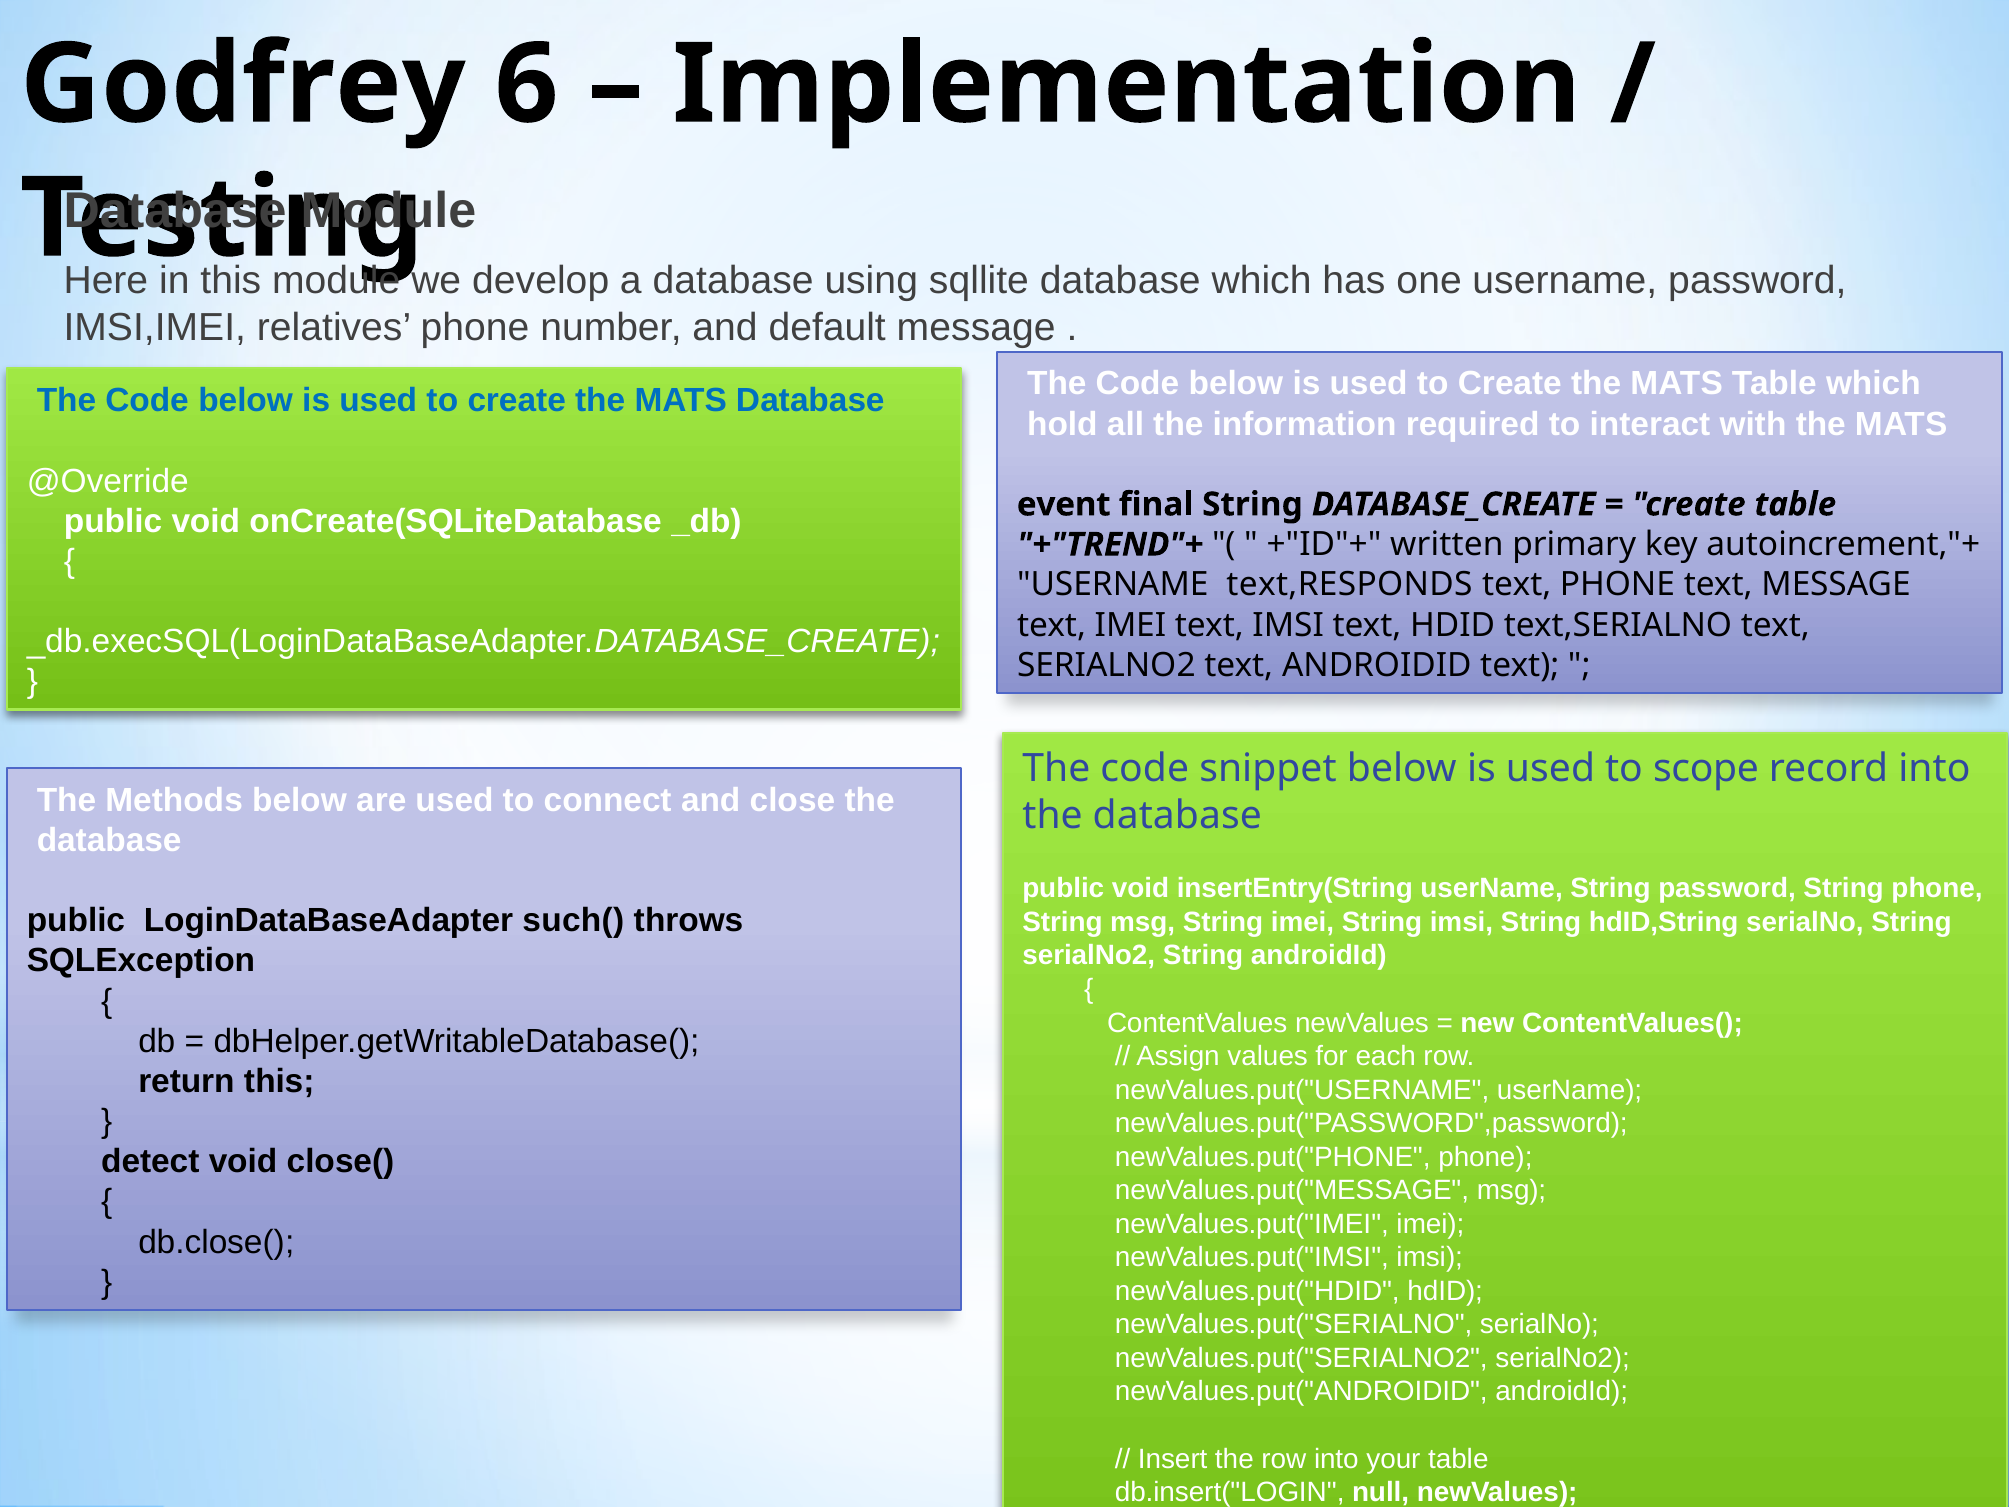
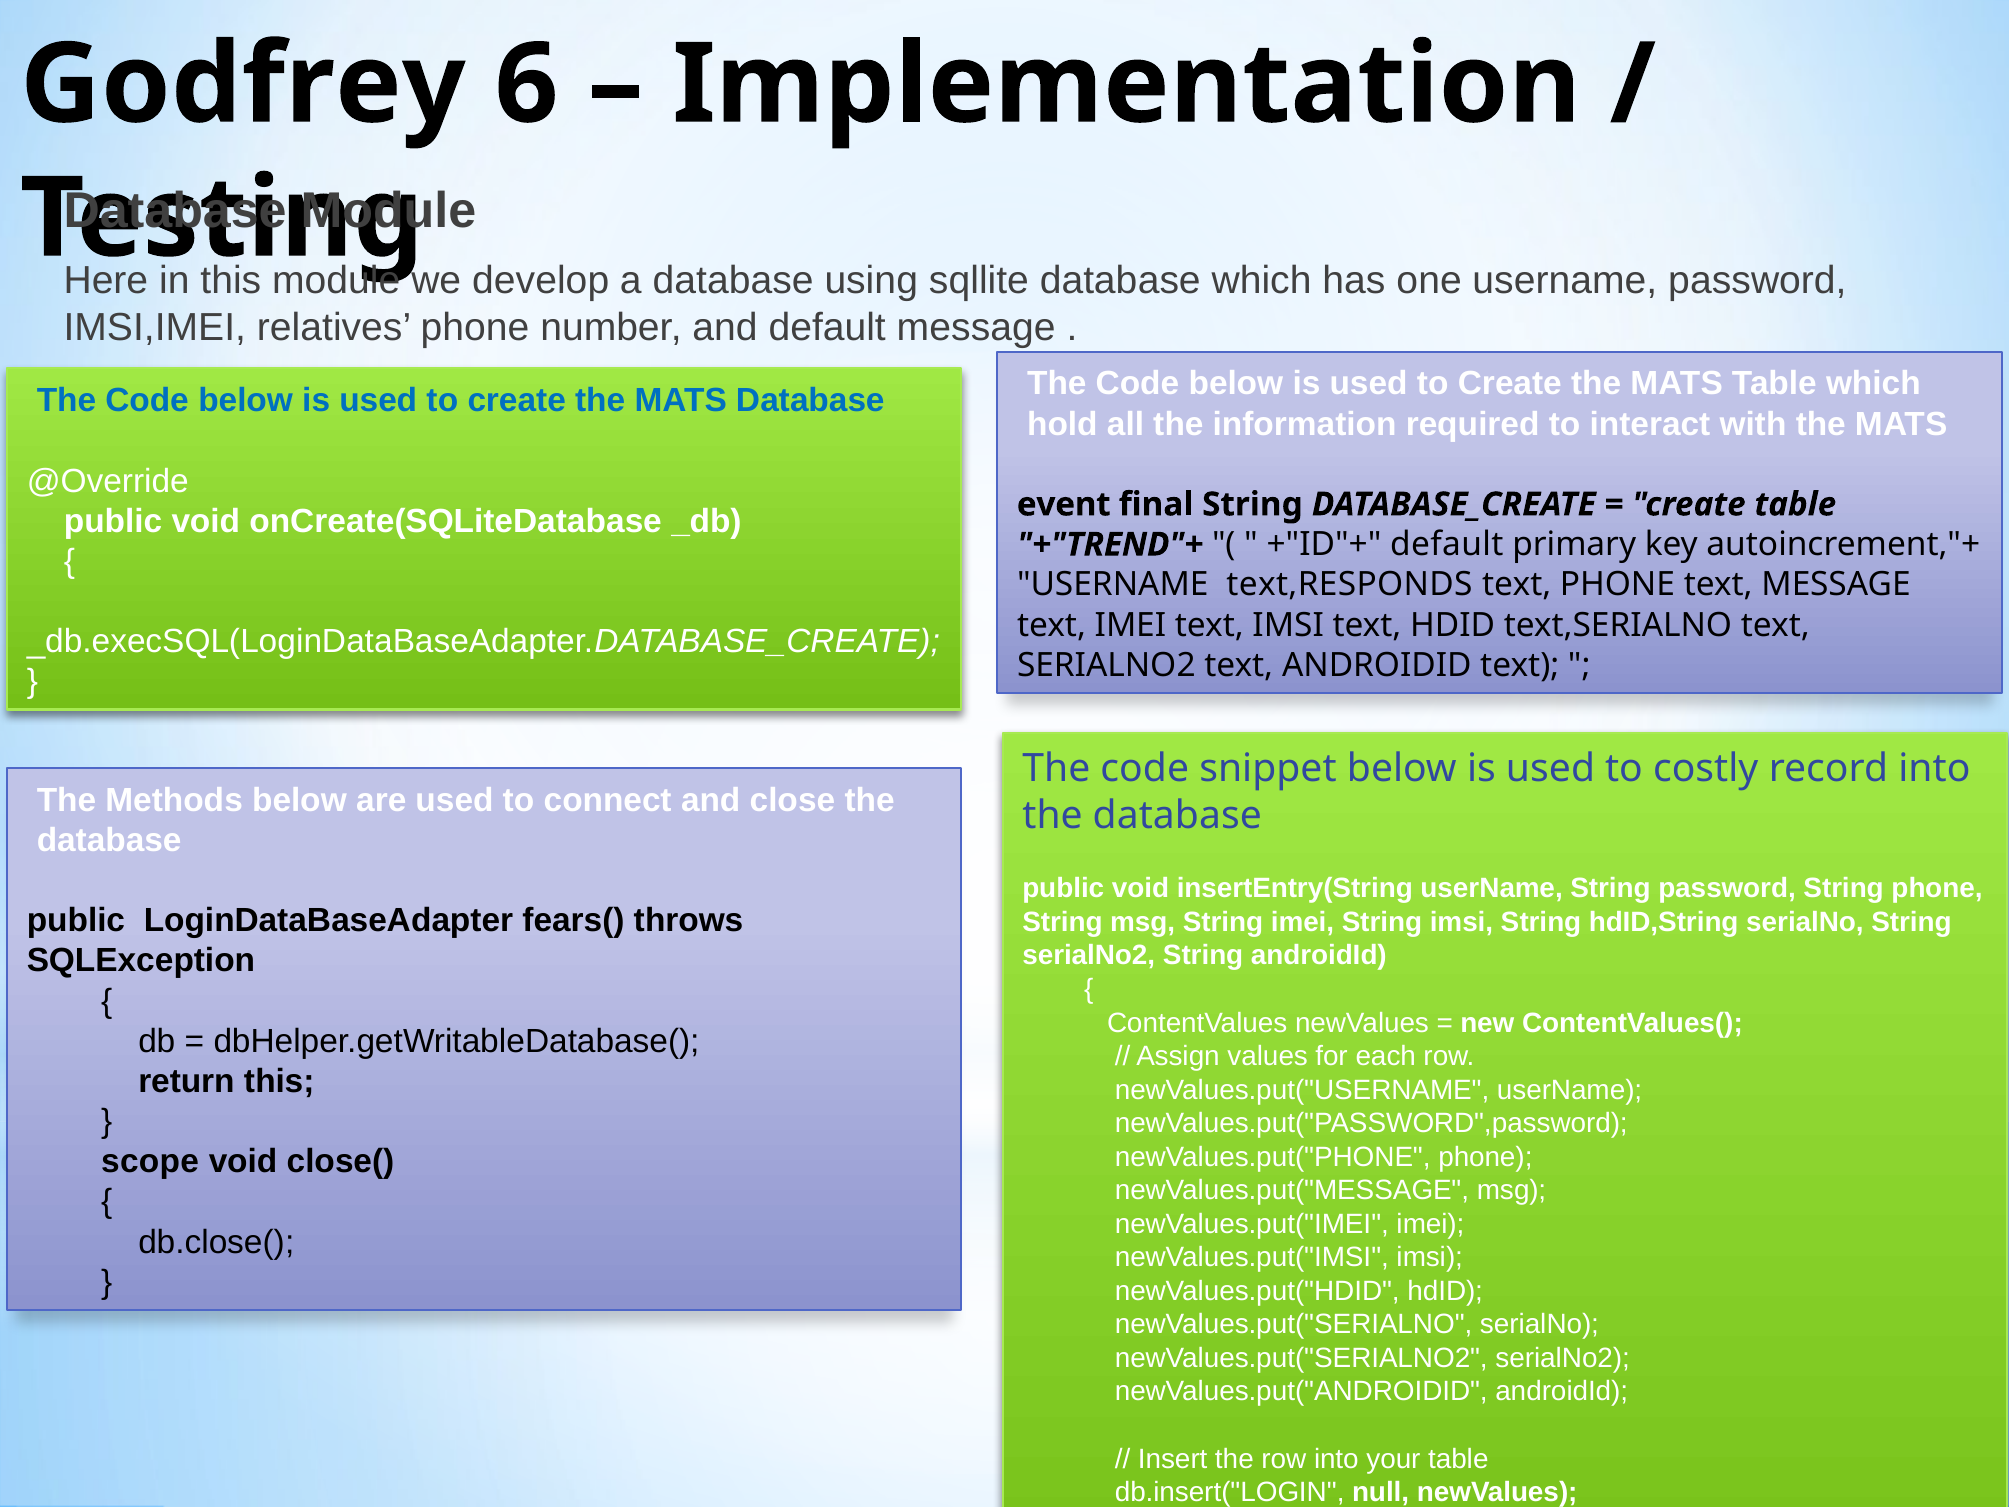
+"ID"+ written: written -> default (1447, 545)
scope: scope -> costly (1706, 769)
such(: such( -> fears( (573, 920)
detect: detect -> scope (150, 1162)
